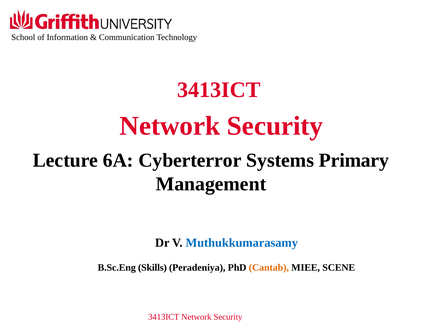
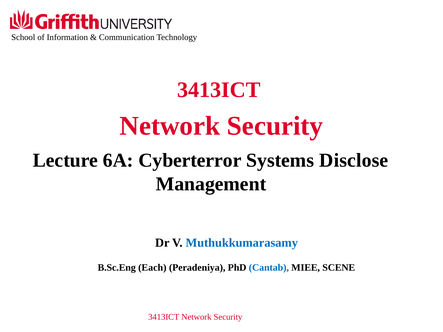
Primary: Primary -> Disclose (354, 161)
Skills: Skills -> Each (152, 268)
Cantab colour: orange -> blue (269, 268)
